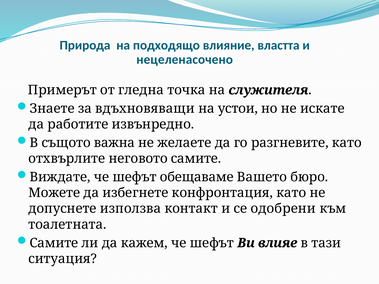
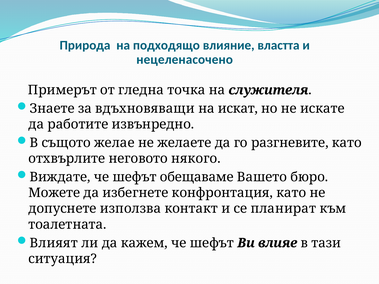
устои: устои -> искат (238, 109)
важна: важна -> желае (114, 143)
неговото самите: самите -> някого (196, 159)
одобрени: одобрени -> планират (283, 209)
Самите: Самите -> Влияят (54, 243)
